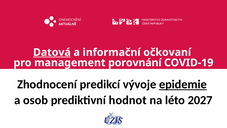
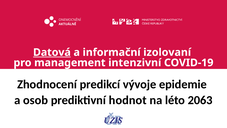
očkovaní: očkovaní -> izolovaní (167, 52)
porovnání: porovnání -> intenzivní (135, 63)
epidemie underline: present -> none (183, 84)
2027: 2027 -> 2063 (200, 100)
